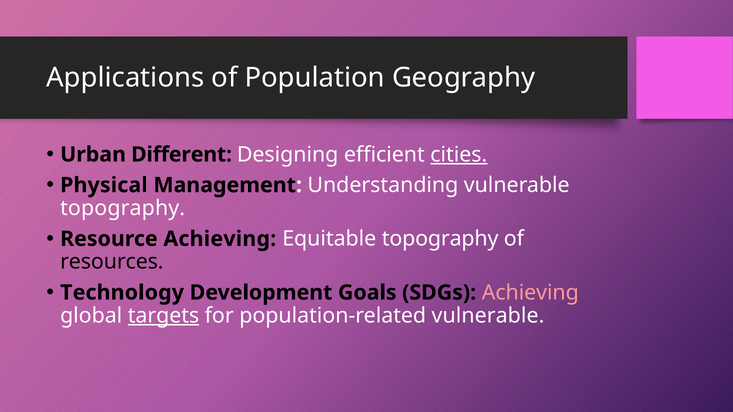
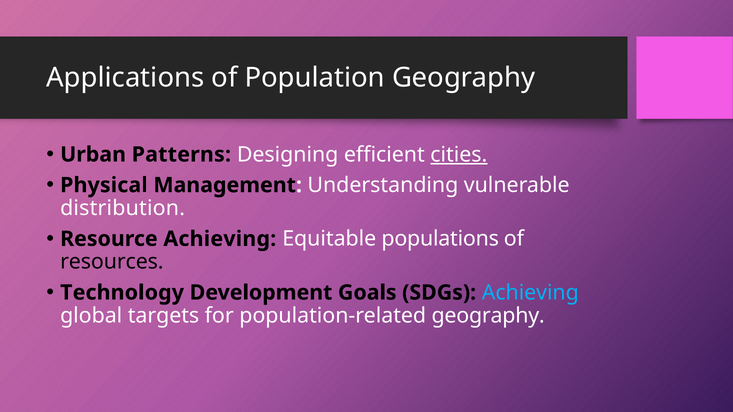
Different: Different -> Patterns (181, 155)
topography: topography -> distribution (123, 208)
Equitable topography: topography -> populations (440, 239)
Achieving colour: pink -> light blue (530, 293)
targets underline: present -> none (164, 316)
population-related vulnerable: vulnerable -> geography (488, 316)
